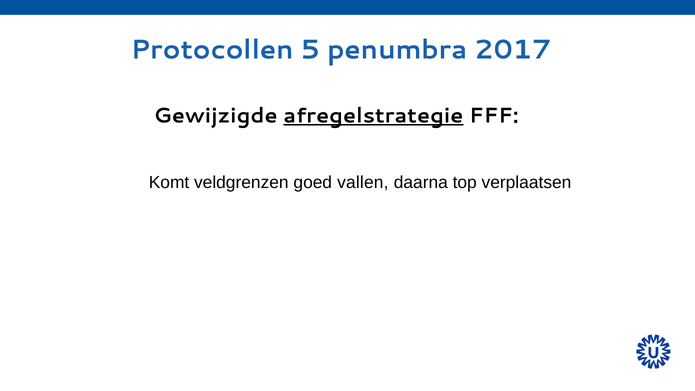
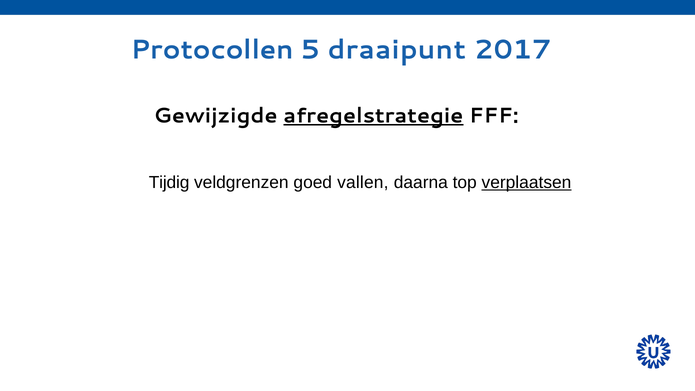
penumbra: penumbra -> draaipunt (397, 50)
Komt: Komt -> Tijdig (169, 182)
verplaatsen underline: none -> present (526, 182)
